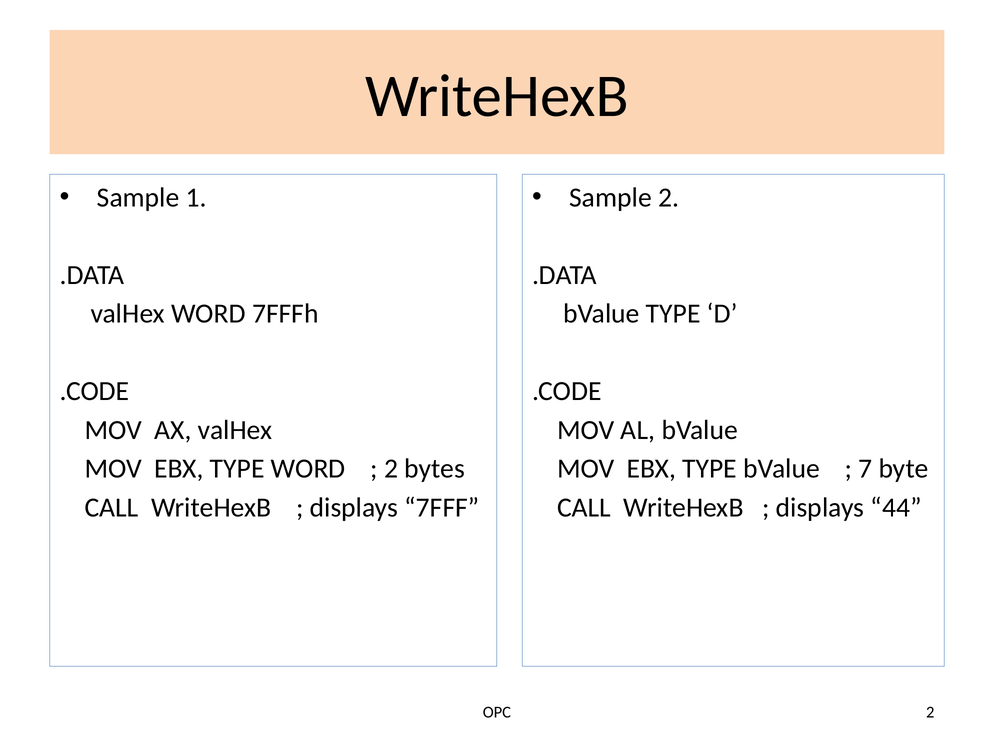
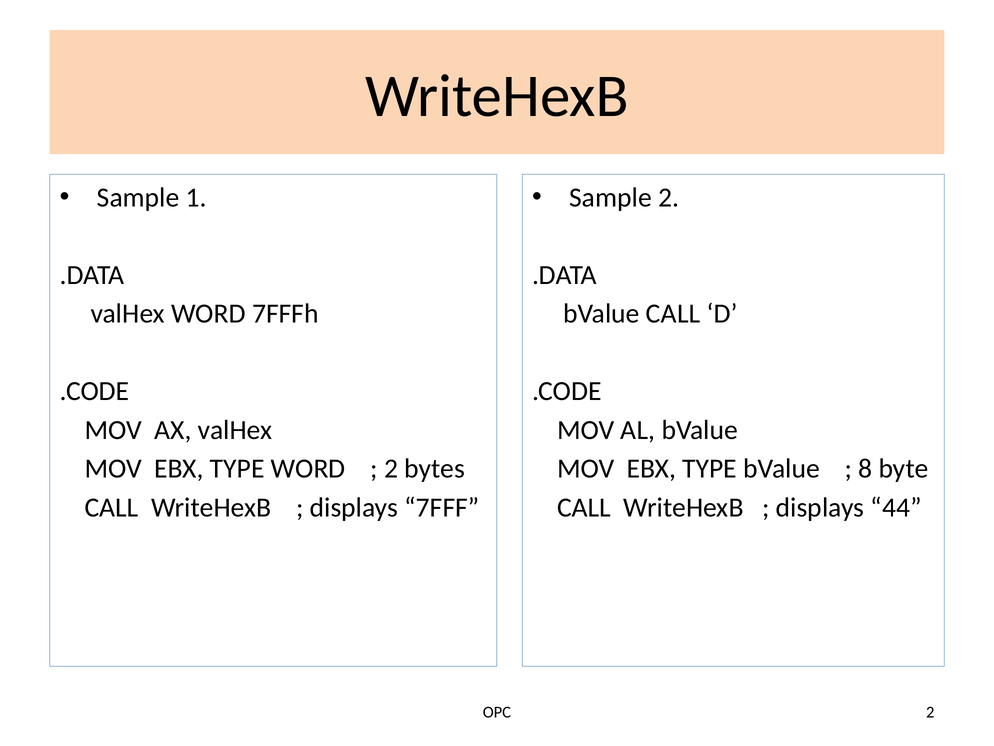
bValue TYPE: TYPE -> CALL (673, 314)
7: 7 -> 8 (865, 468)
